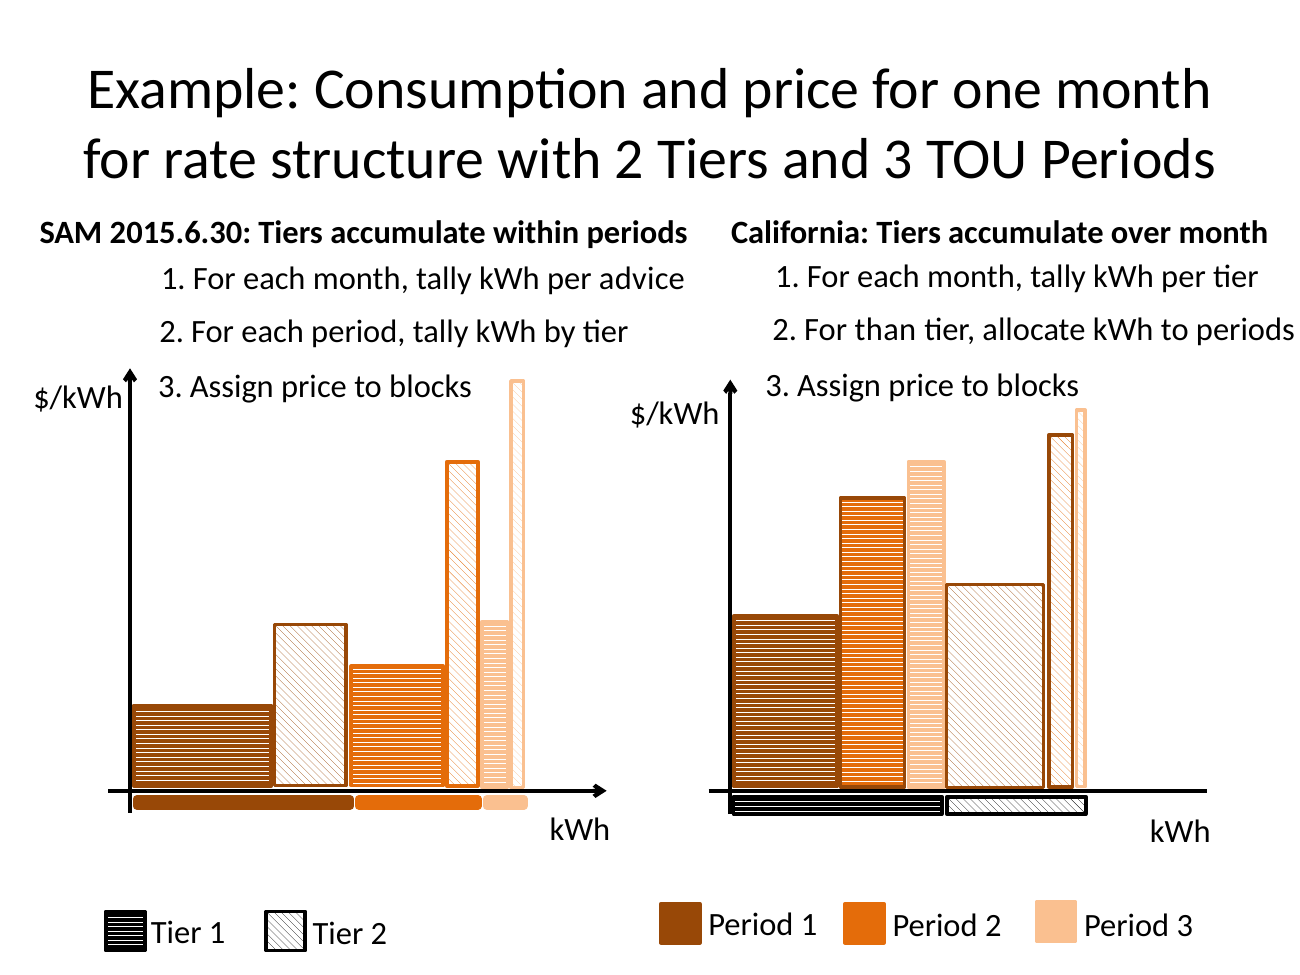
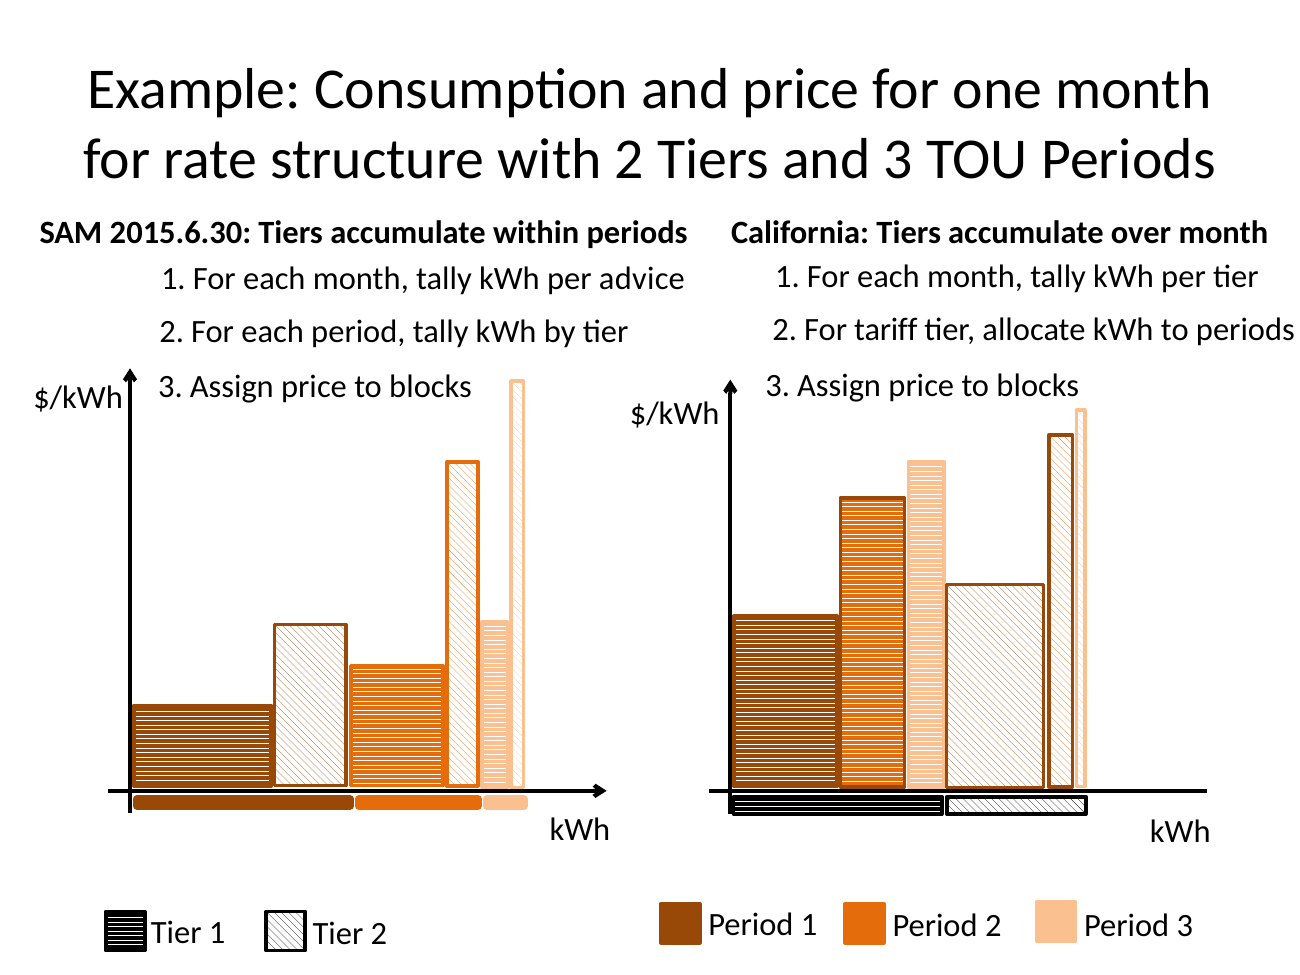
than: than -> tariff (886, 330)
